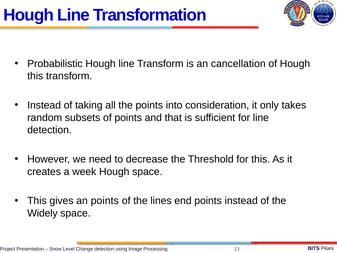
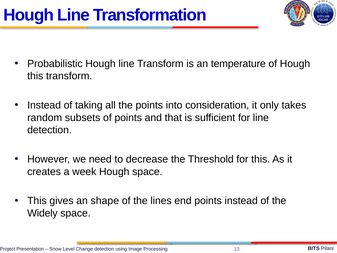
cancellation: cancellation -> temperature (238, 64)
an points: points -> shape (105, 201)
